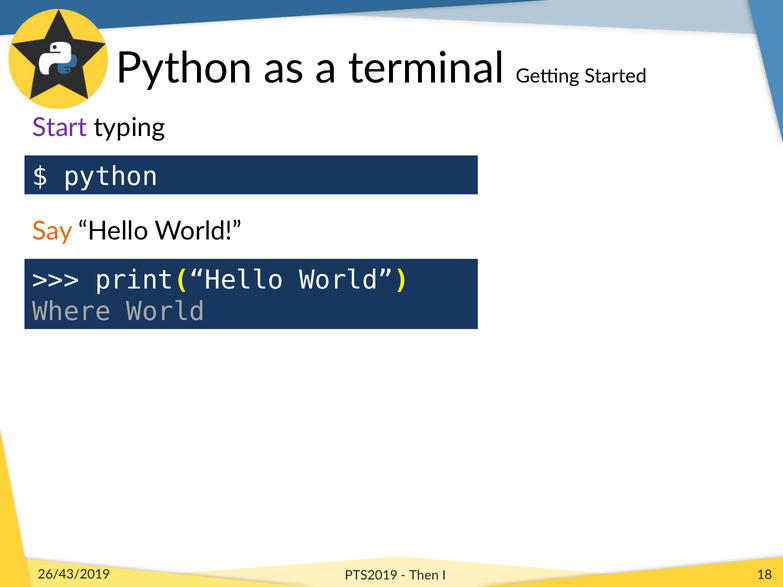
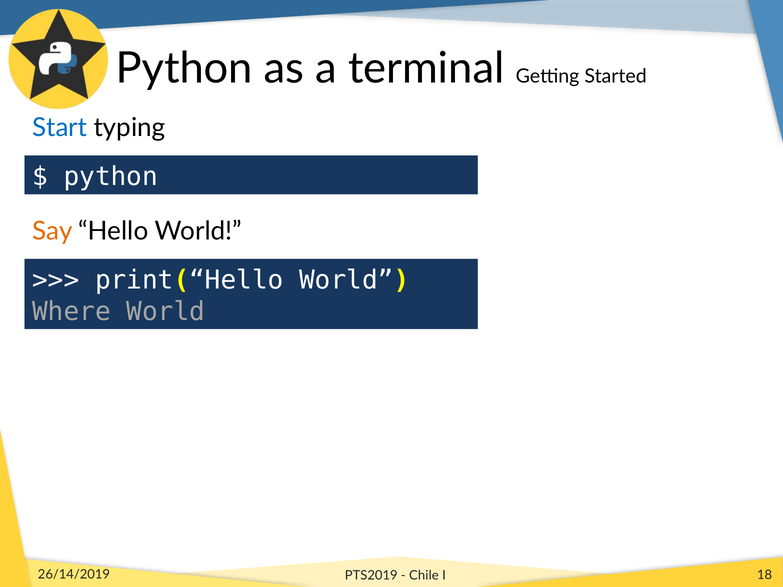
Start colour: purple -> blue (60, 128)
26/43/2019: 26/43/2019 -> 26/14/2019 (74, 575)
Then: Then -> Chile (424, 576)
